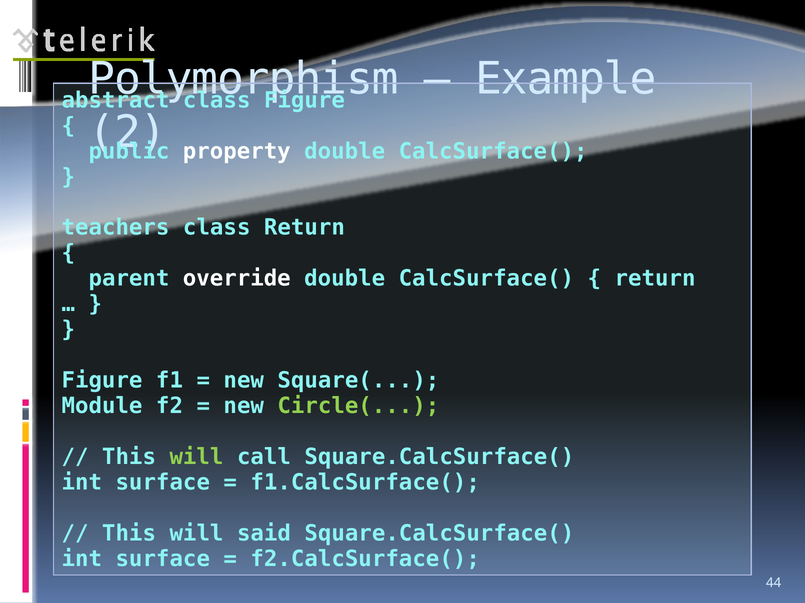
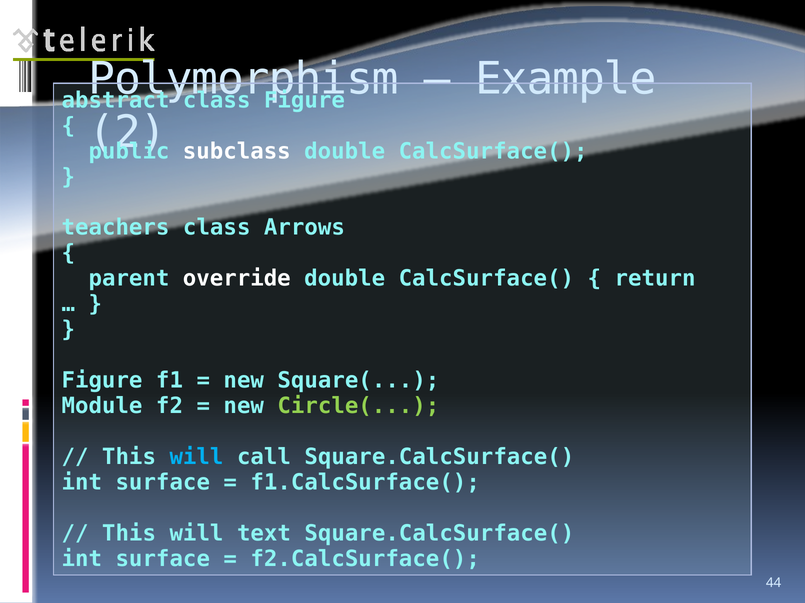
property: property -> subclass (237, 151)
class Return: Return -> Arrows (304, 228)
will colour: light green -> light blue (196, 457)
said: said -> text (264, 534)
